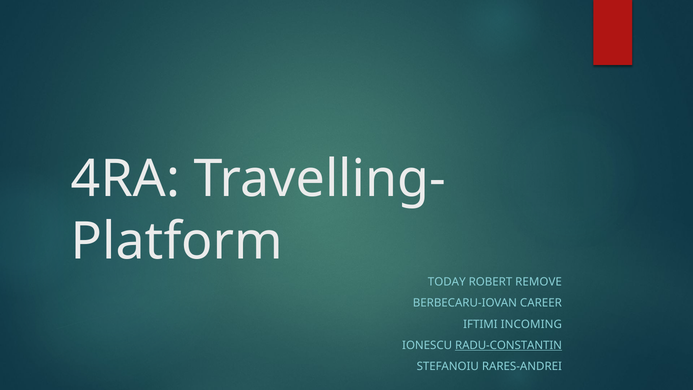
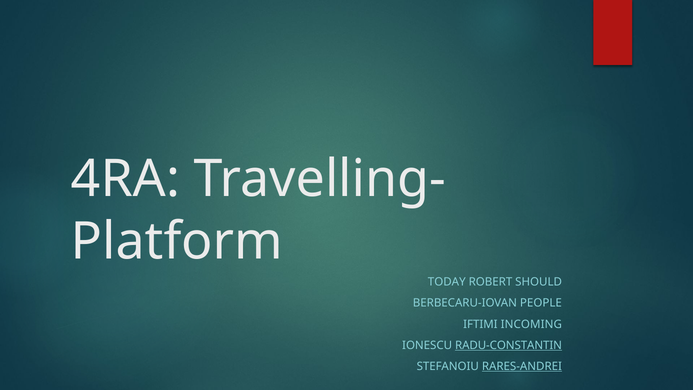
REMOVE: REMOVE -> SHOULD (539, 282)
CAREER: CAREER -> PEOPLE (541, 303)
RARES-ANDREI underline: none -> present (522, 366)
